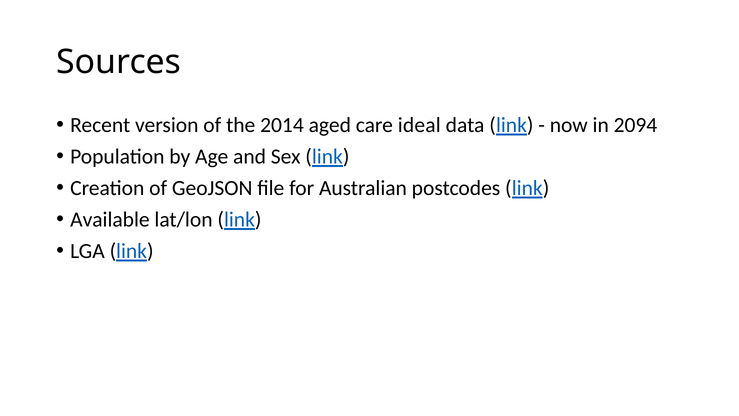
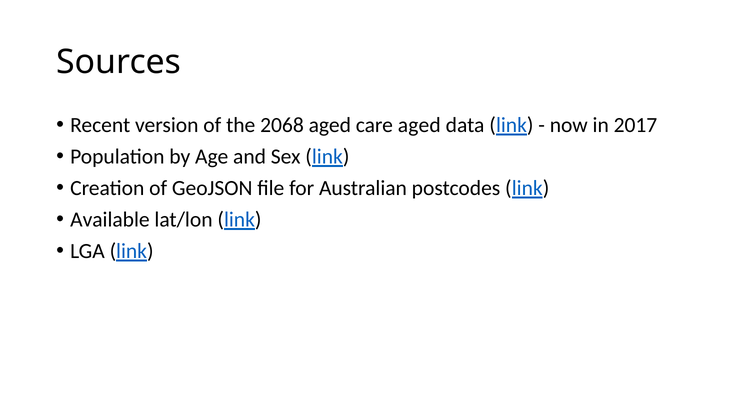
2014: 2014 -> 2068 (282, 125)
care ideal: ideal -> aged (419, 125)
2094: 2094 -> 2017 (635, 125)
